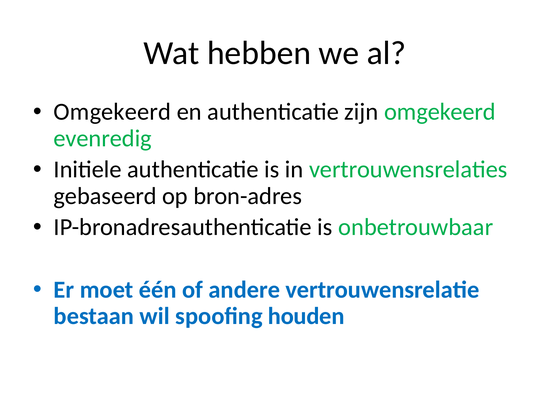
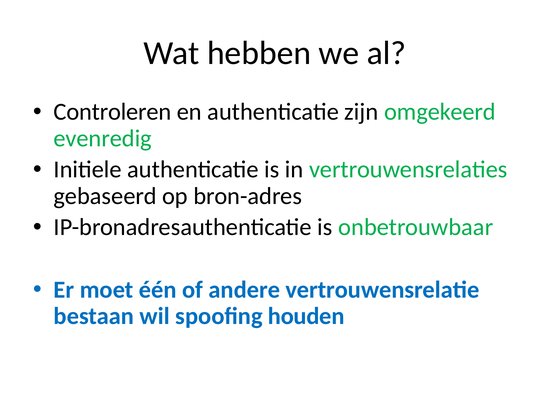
Omgekeerd: Omgekeerd -> Controleren (113, 112)
